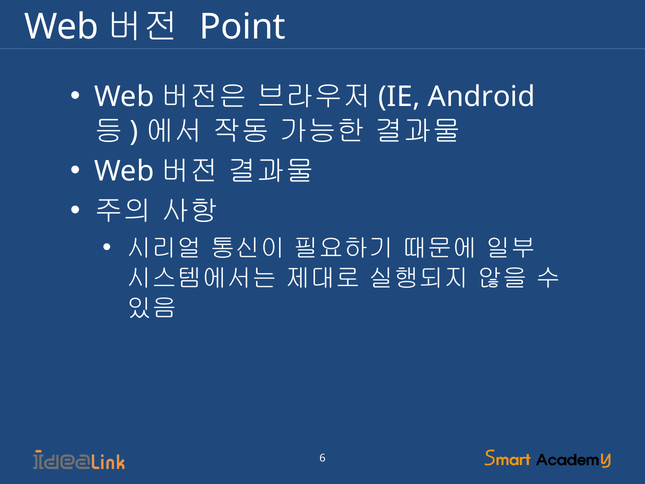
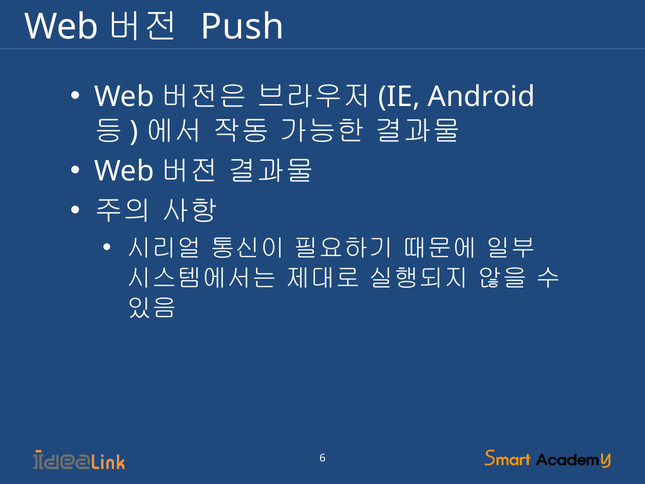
Point: Point -> Push (242, 27)
